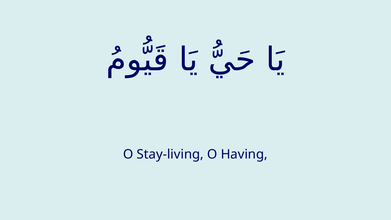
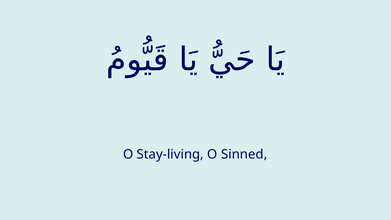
Having: Having -> Sinned (244, 154)
